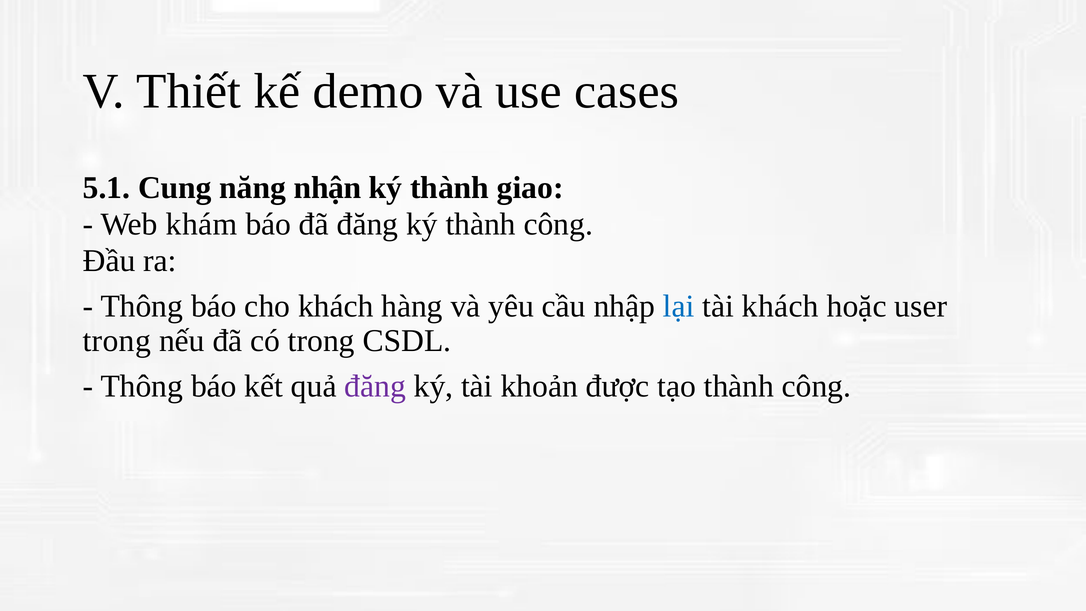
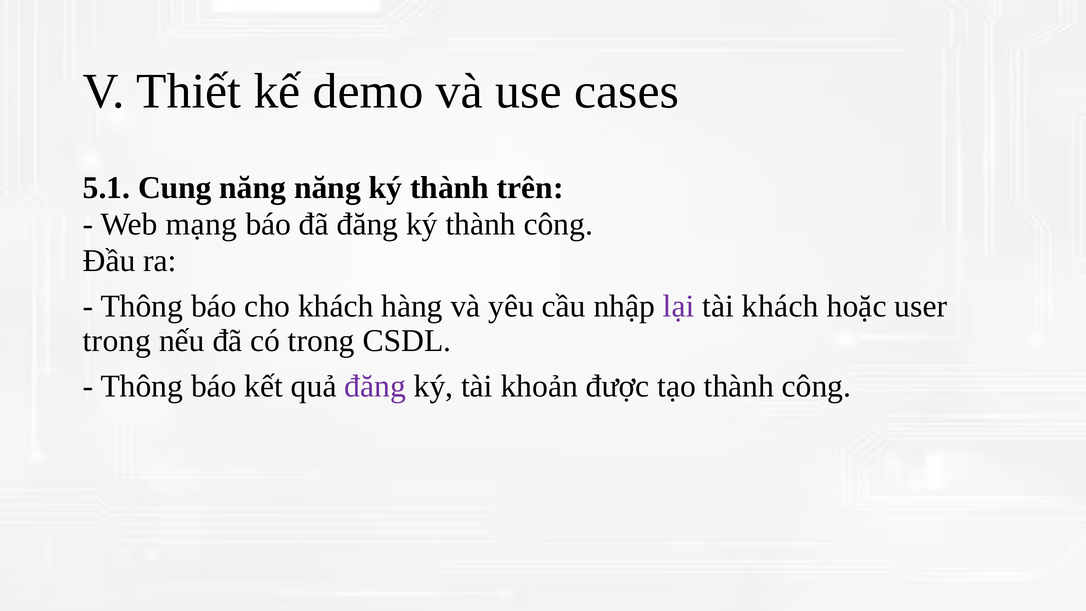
năng nhận: nhận -> năng (327, 188)
giao: giao -> trên (530, 188)
khám: khám -> mạng (202, 224)
lại colour: blue -> purple (679, 306)
